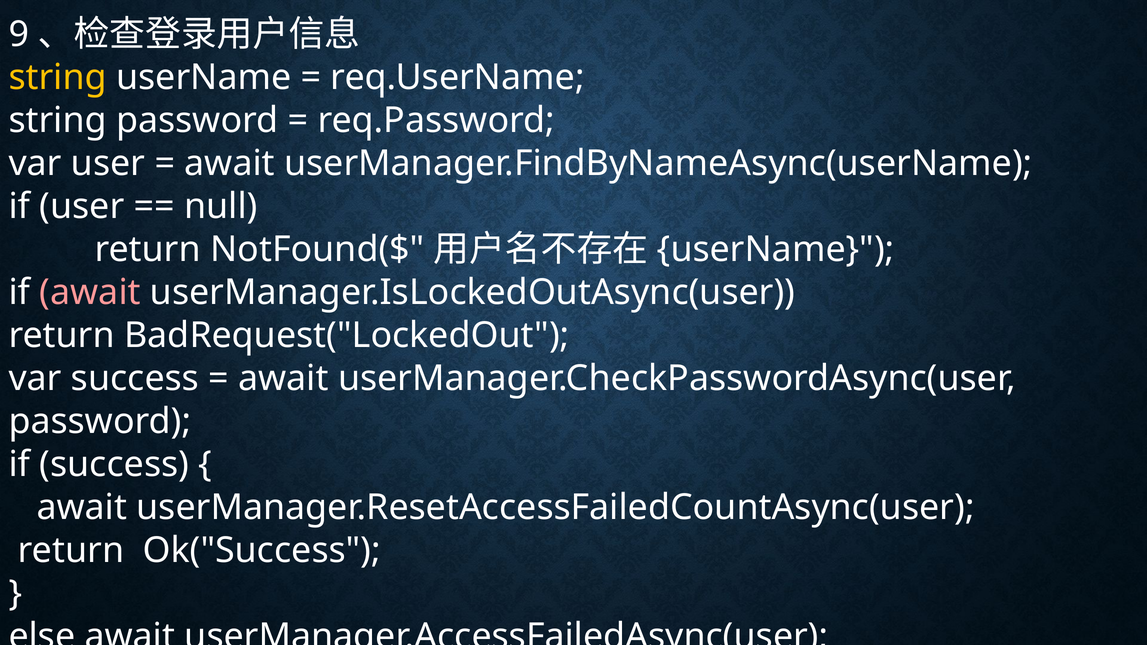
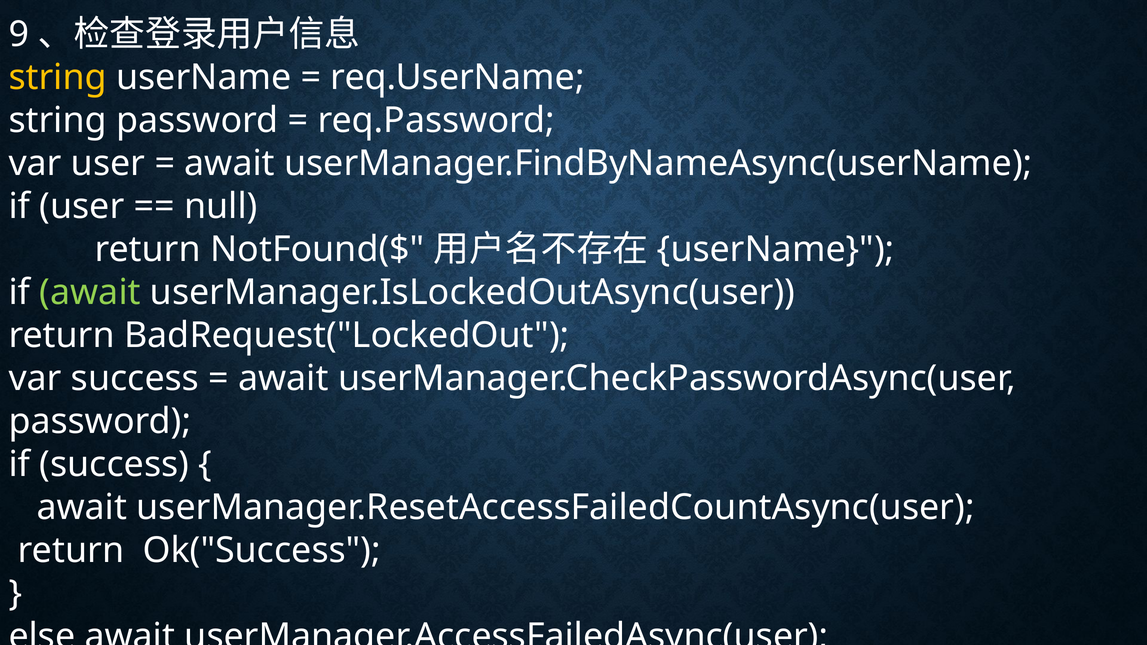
await colour: pink -> light green (90, 293)
